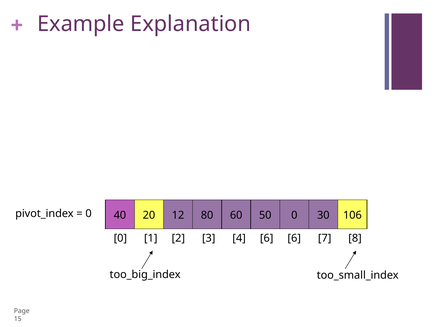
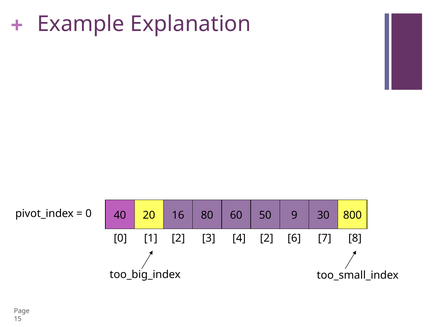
12: 12 -> 16 (178, 215)
50 0: 0 -> 9 (294, 215)
106: 106 -> 800 (352, 215)
4 6: 6 -> 2 (267, 238)
